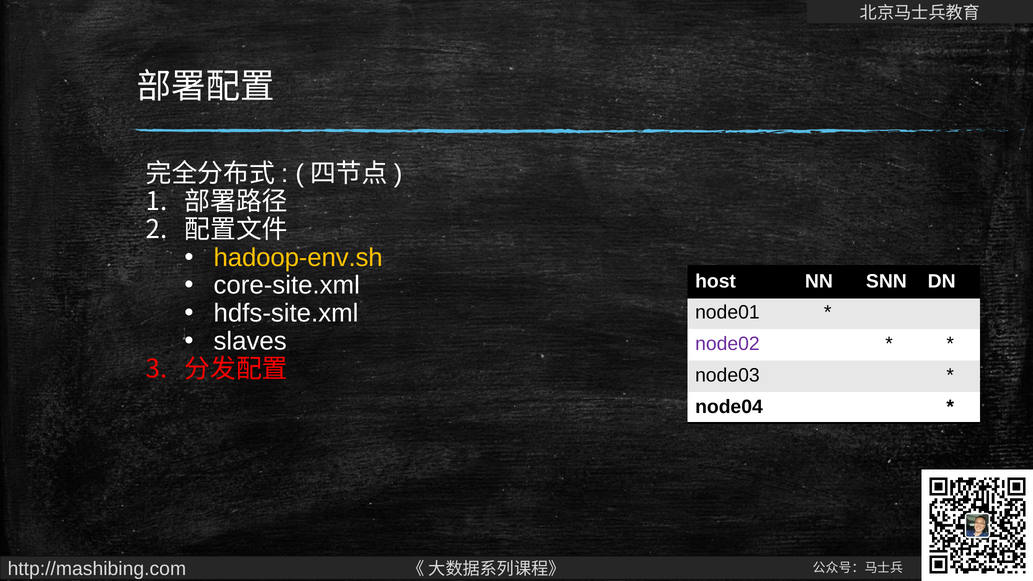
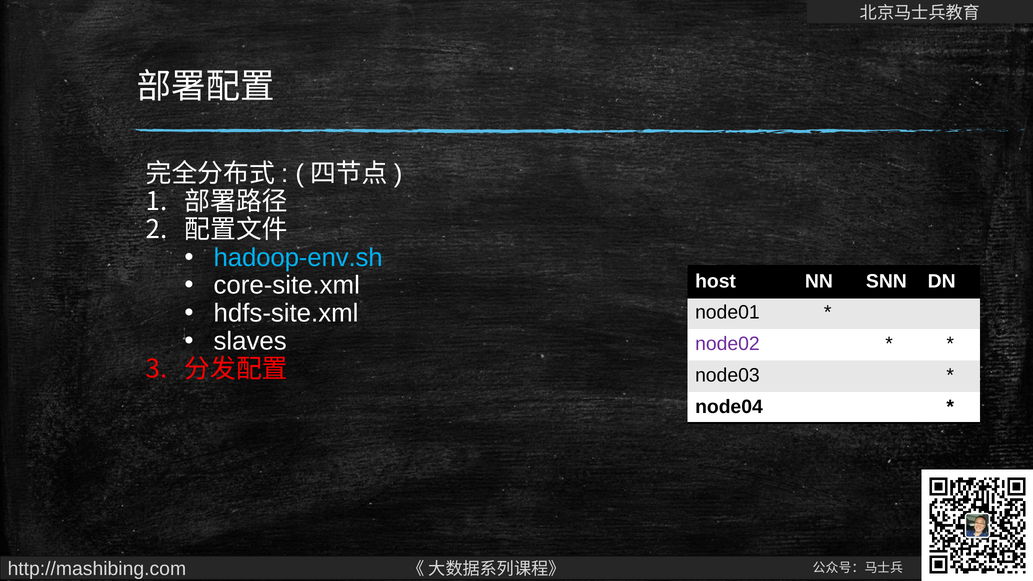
hadoop-env.sh colour: yellow -> light blue (298, 258)
